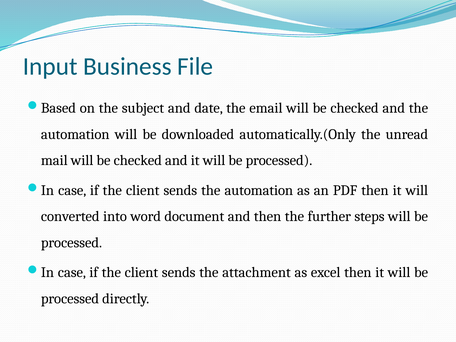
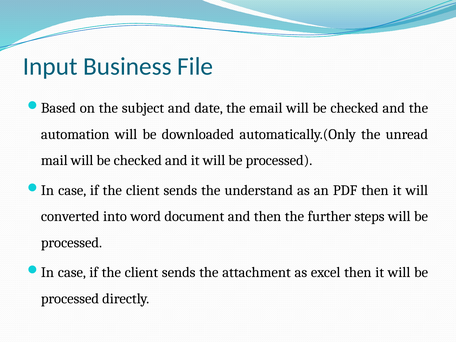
sends the automation: automation -> understand (259, 190)
